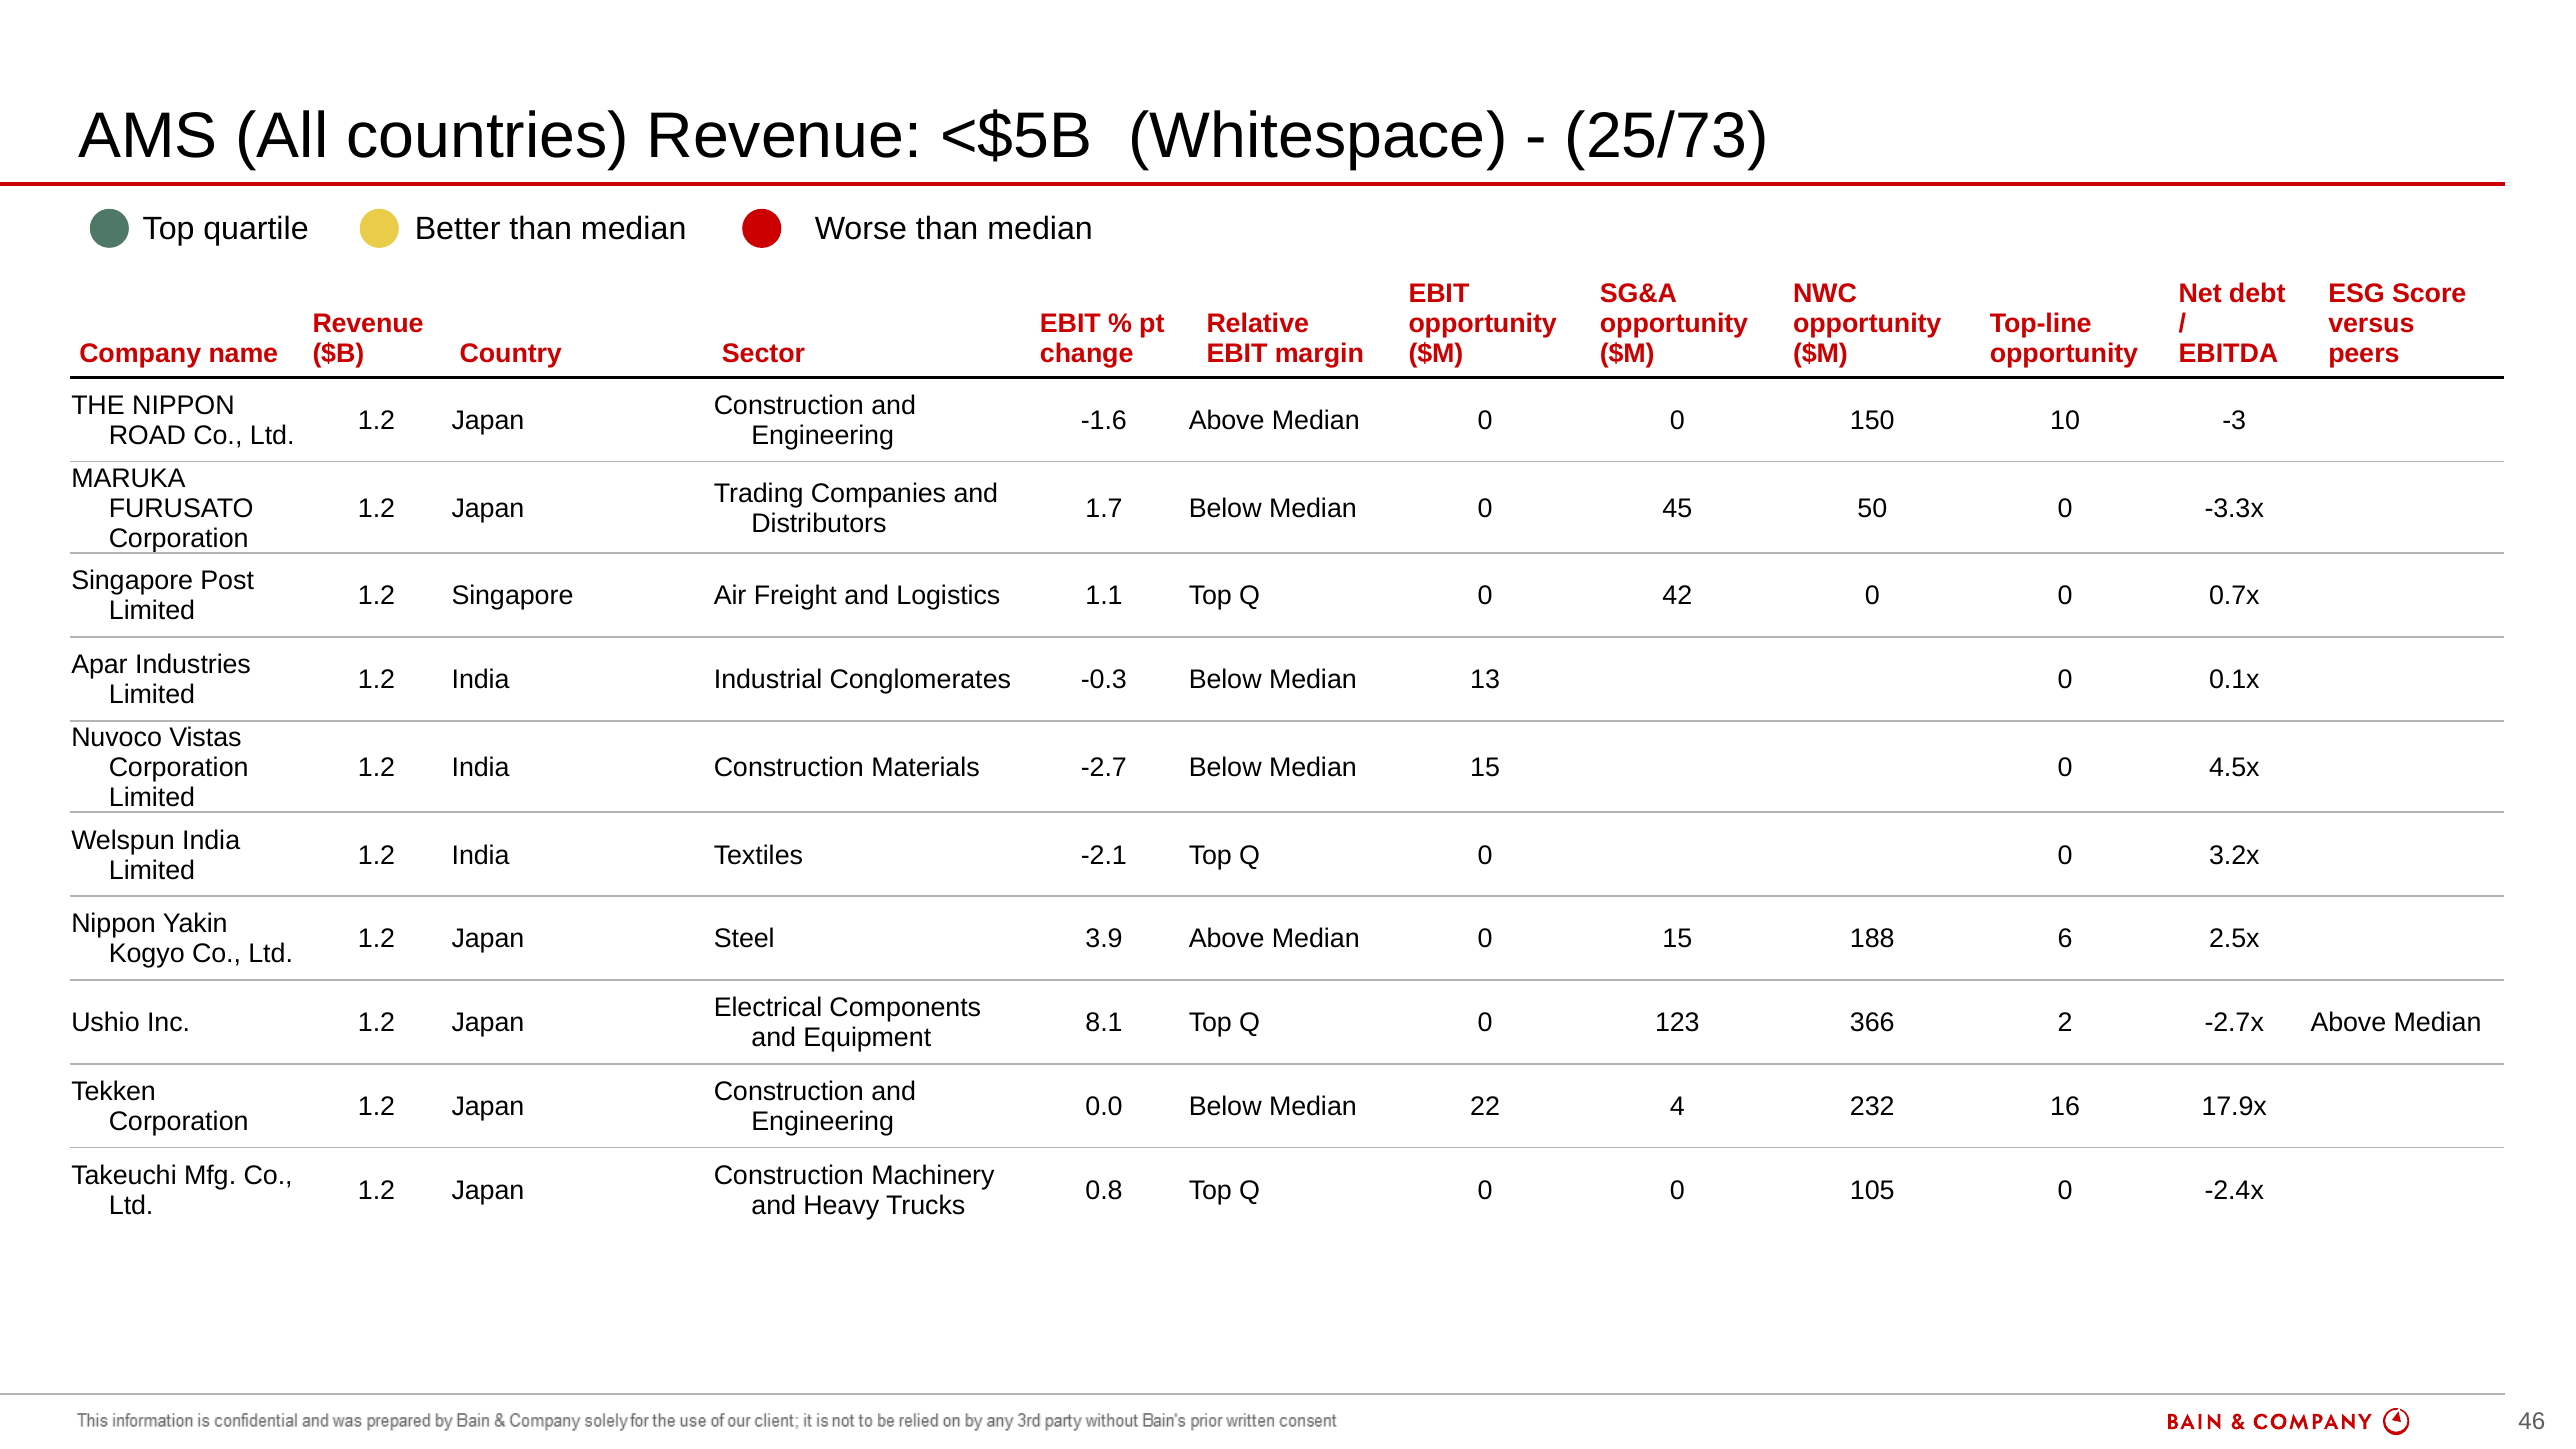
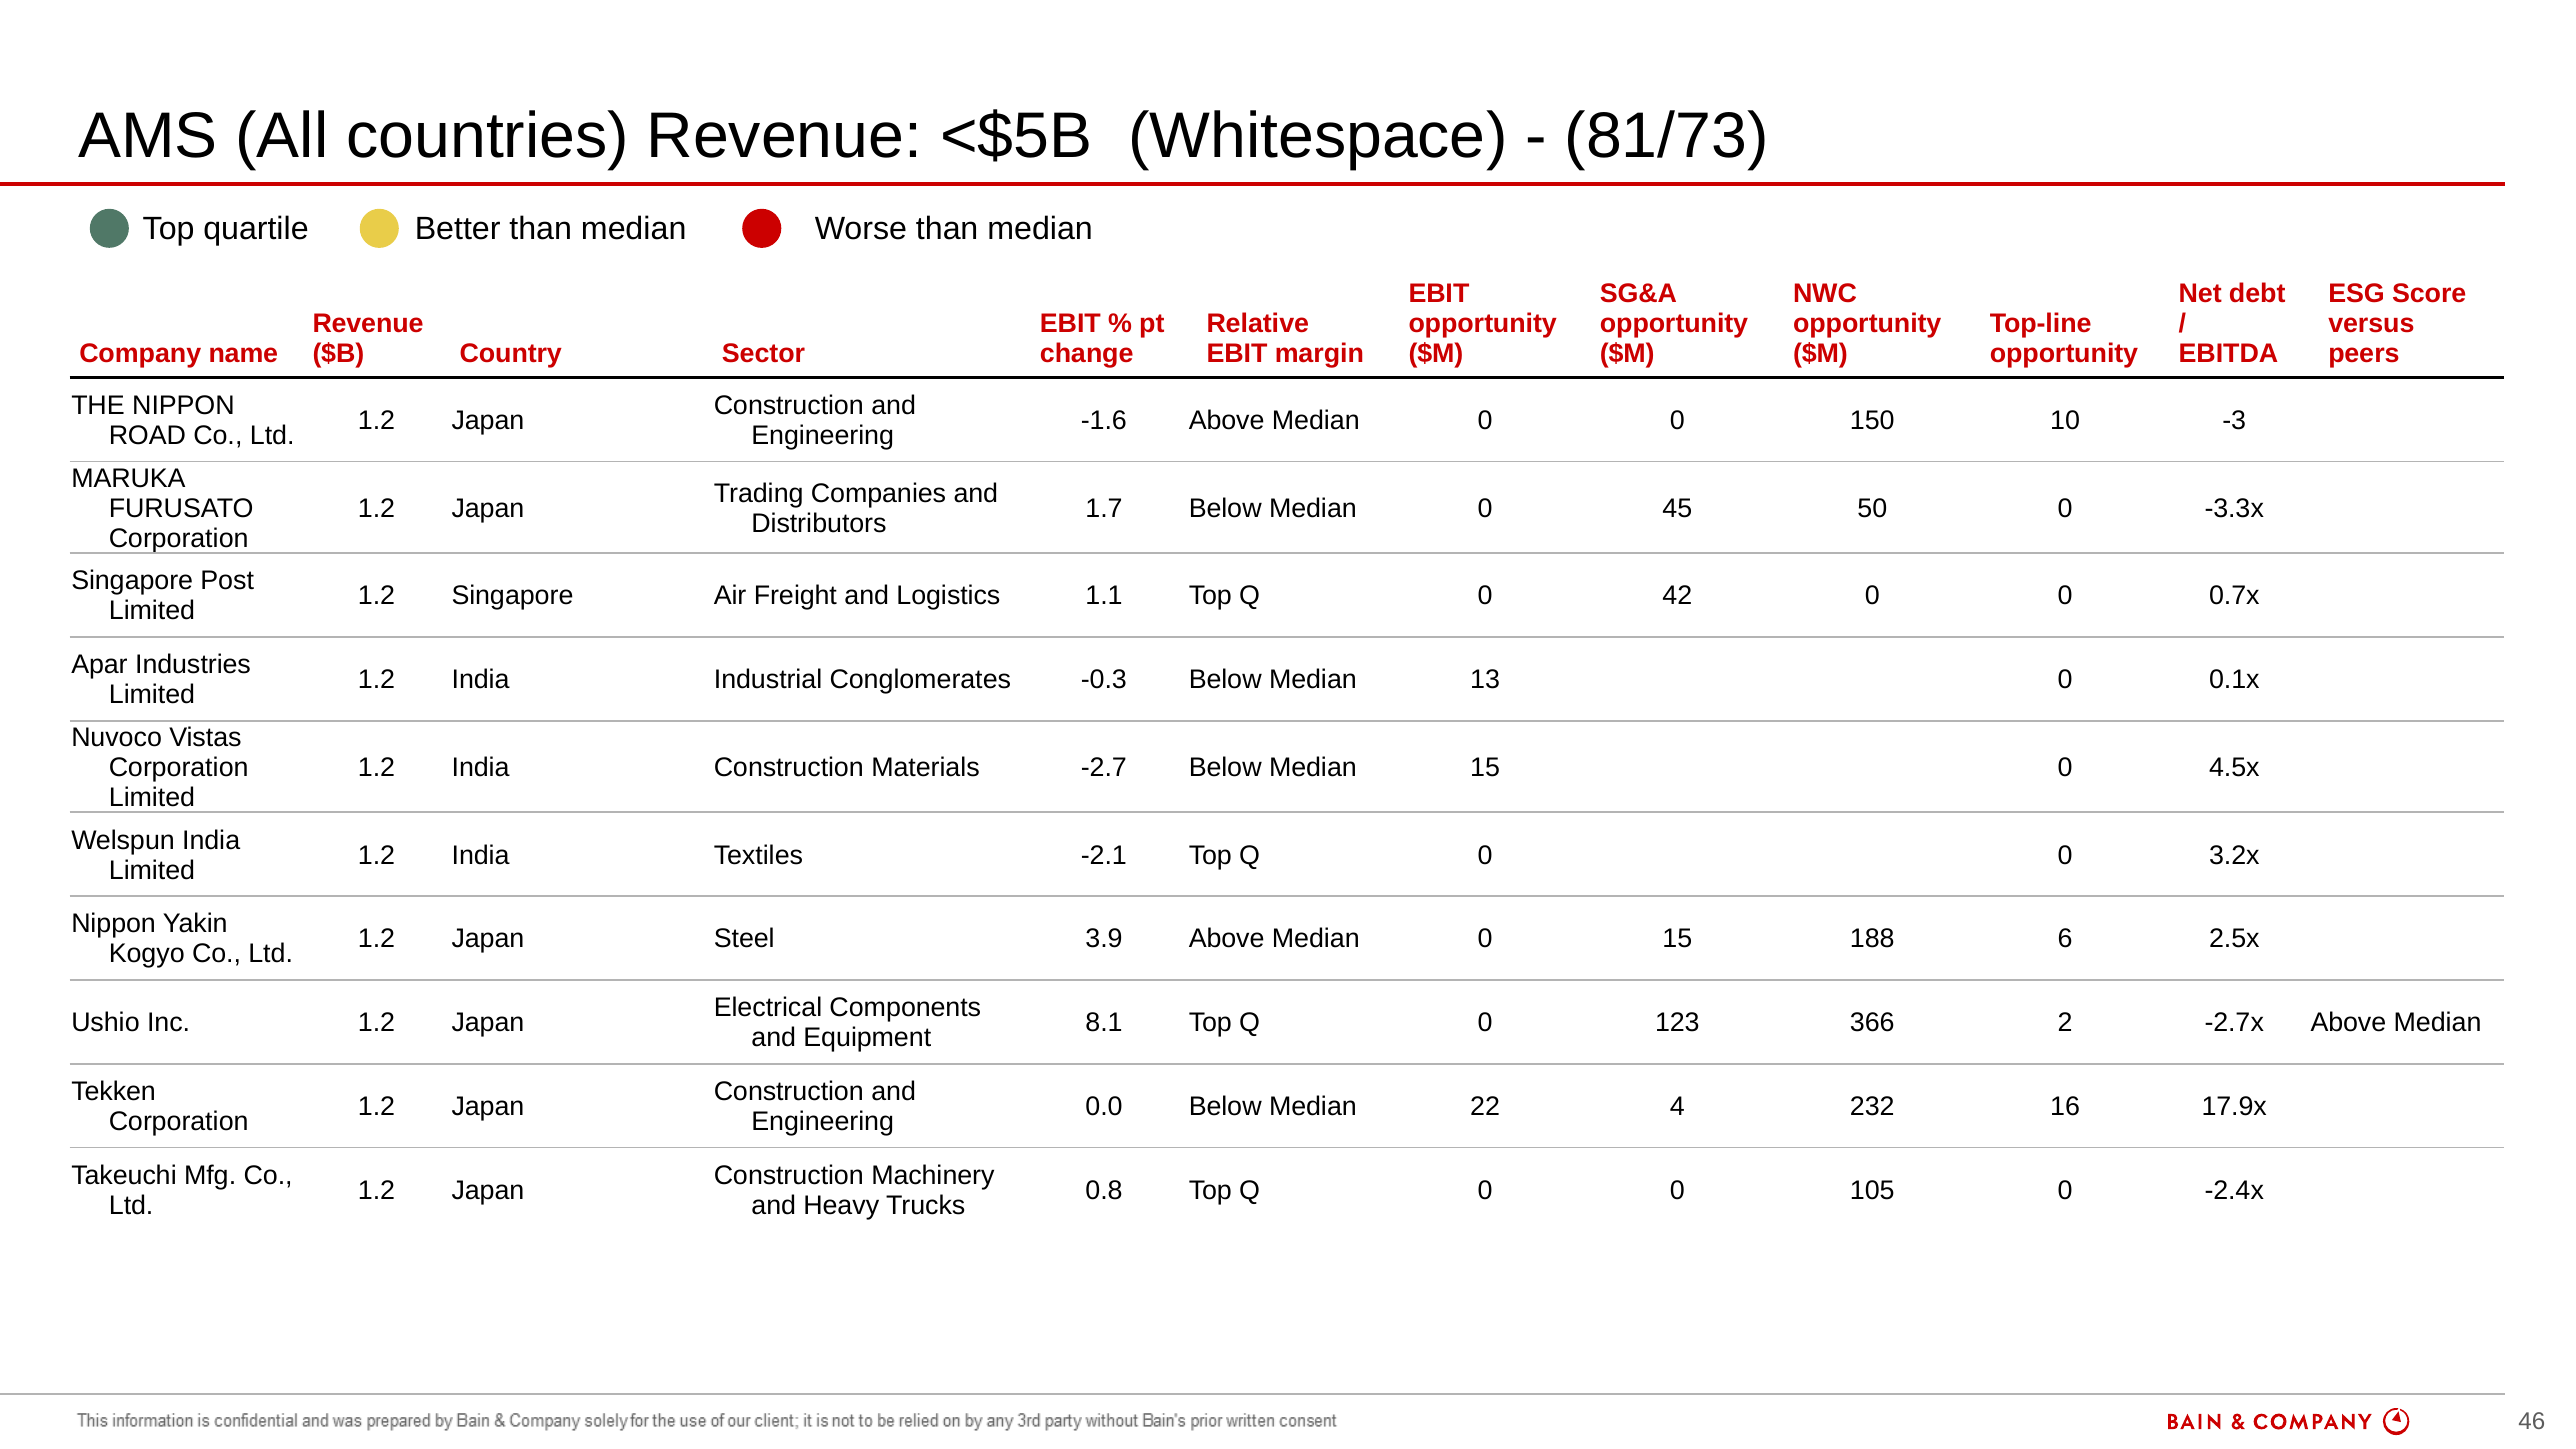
25/73: 25/73 -> 81/73 (1667, 136)
